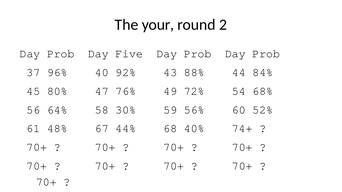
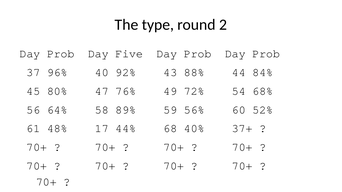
your: your -> type (158, 25)
30%: 30% -> 89% (126, 110)
67: 67 -> 17 (102, 129)
74+: 74+ -> 37+ (242, 129)
